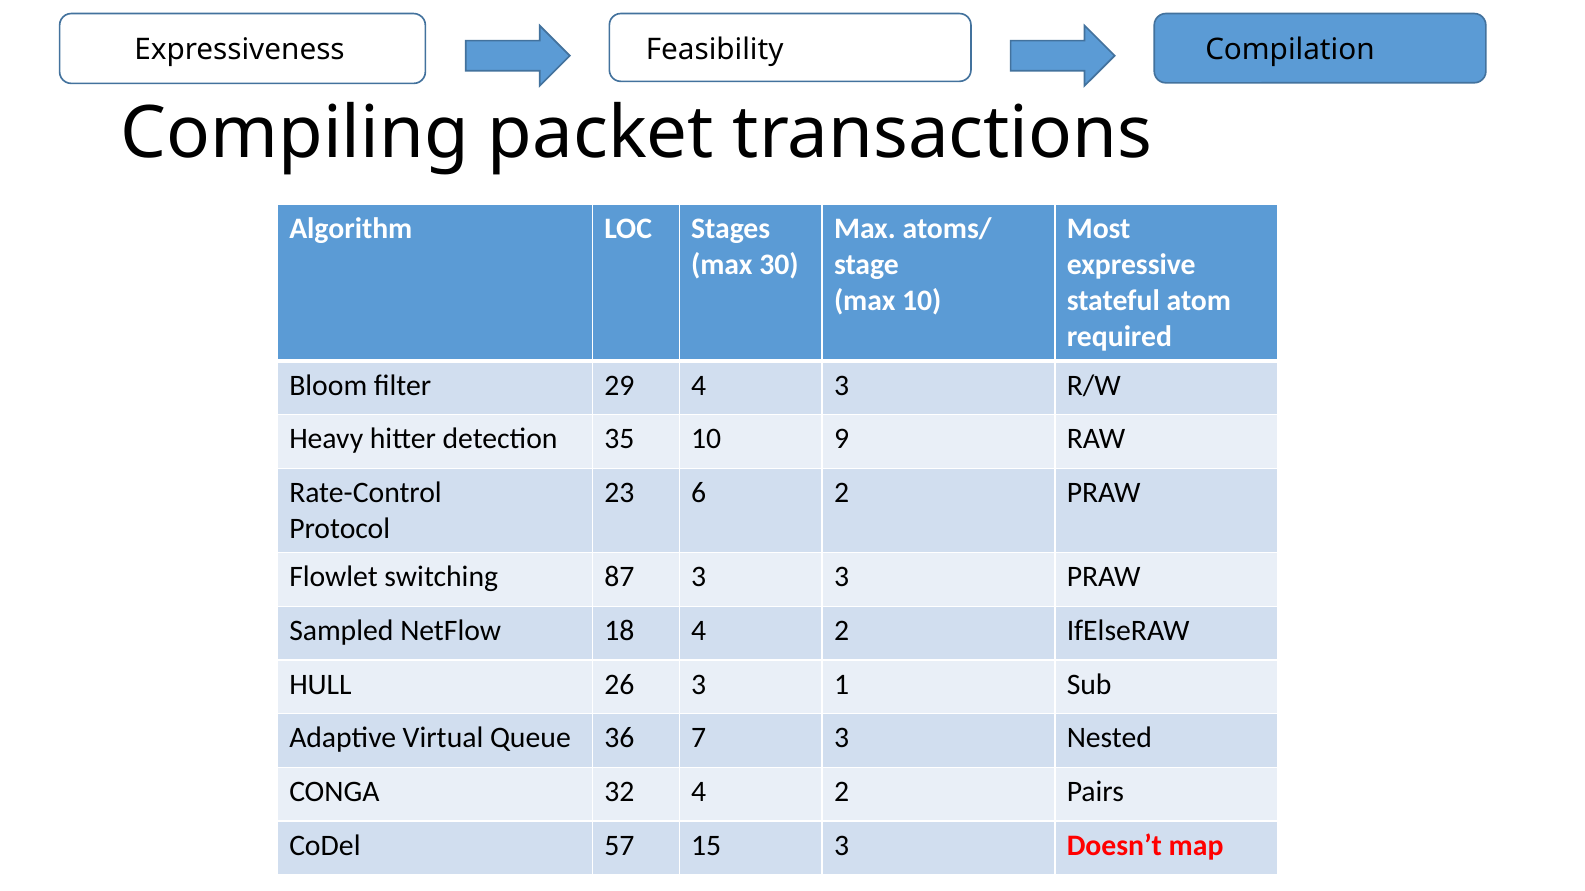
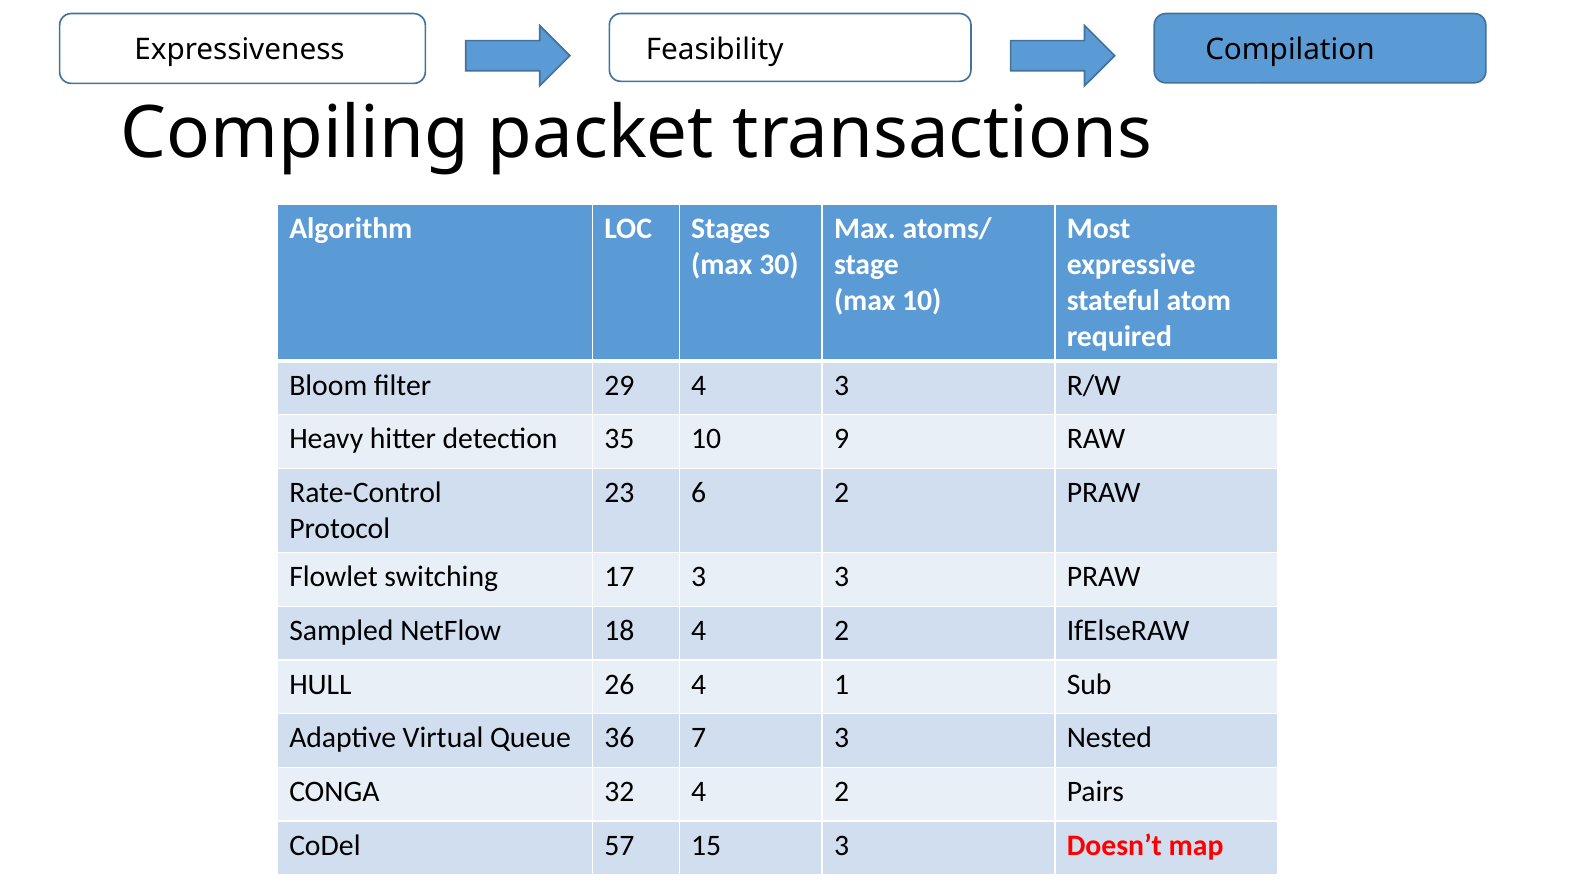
87: 87 -> 17 (619, 577)
26 3: 3 -> 4 (699, 685)
